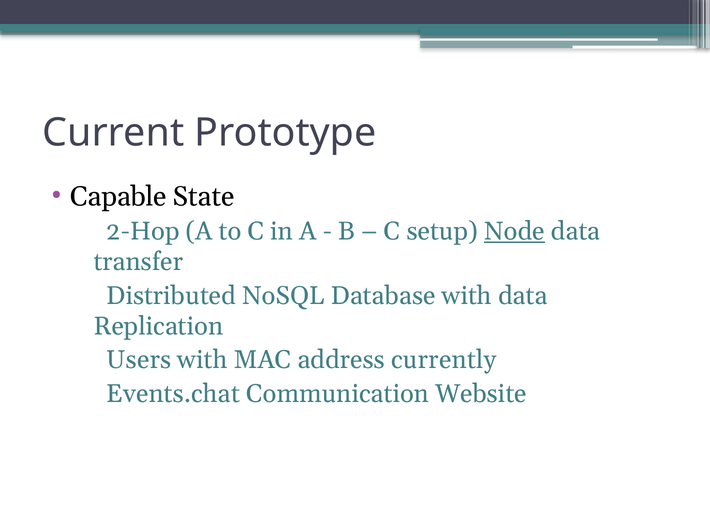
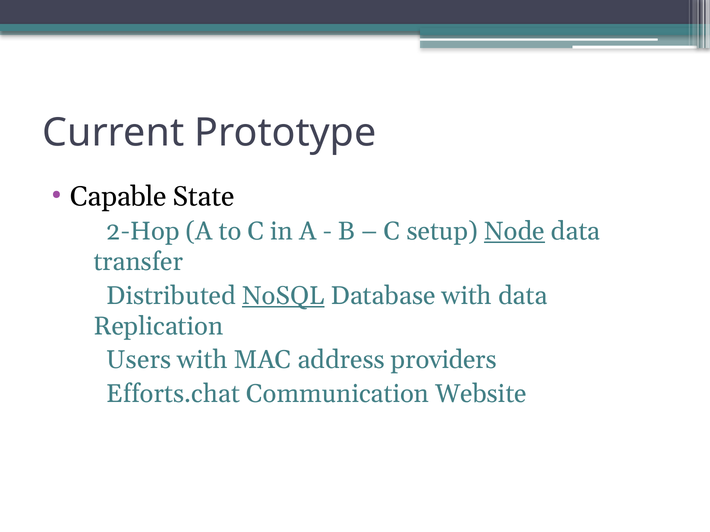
NoSQL underline: none -> present (283, 296)
currently: currently -> providers (444, 360)
Events.chat: Events.chat -> Efforts.chat (173, 394)
